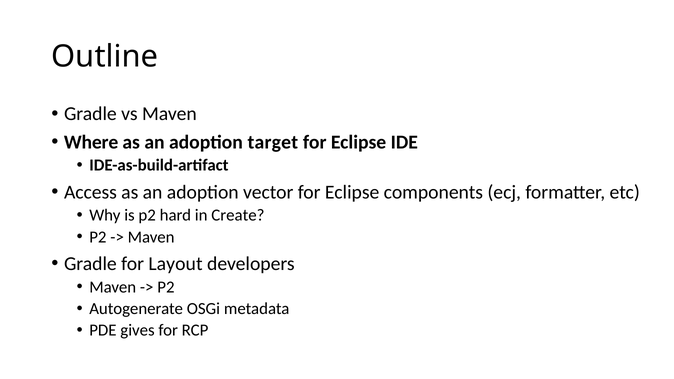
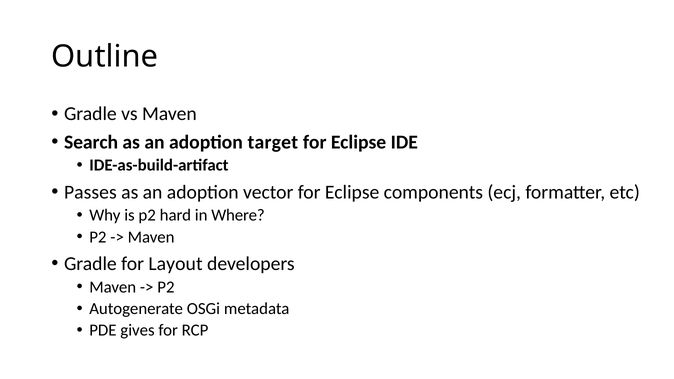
Where: Where -> Search (91, 142)
Access: Access -> Passes (90, 192)
Create: Create -> Where (238, 215)
